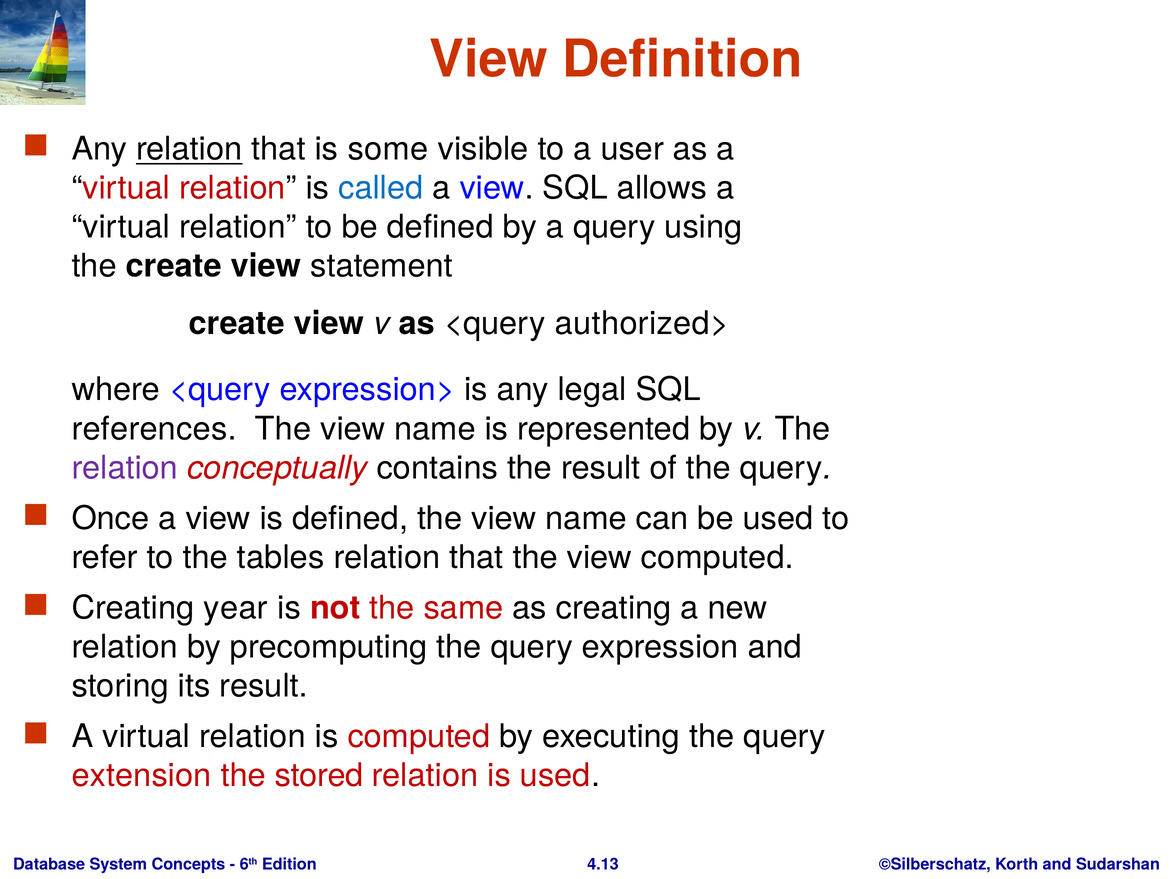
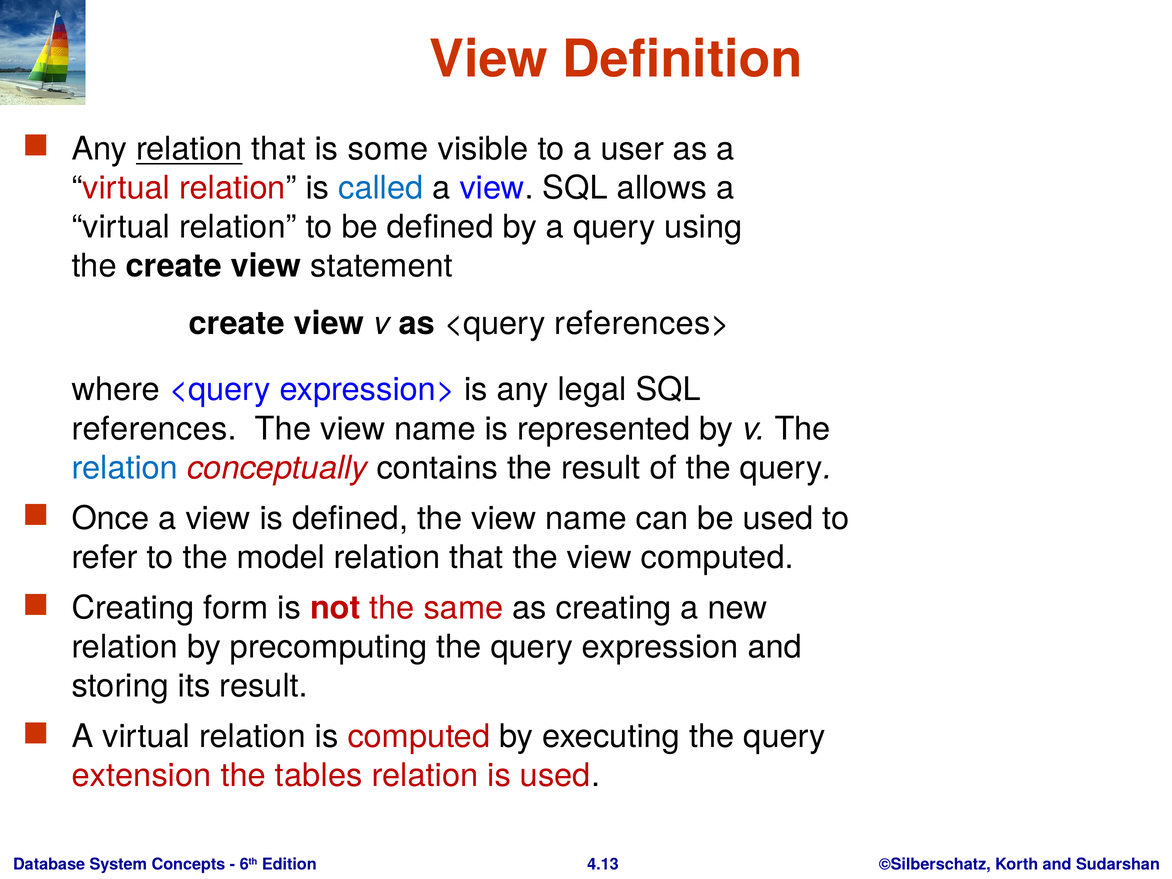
authorized>: authorized> -> references> (642, 323)
relation colour: purple -> blue (125, 468)
tables: tables -> model (281, 557)
year: year -> form (236, 608)
stored: stored -> tables (319, 776)
